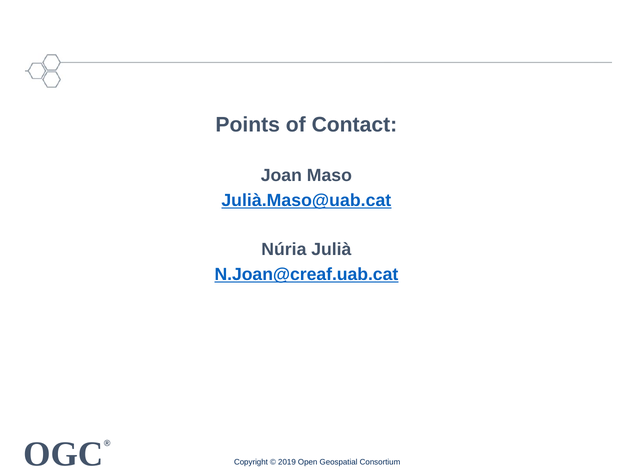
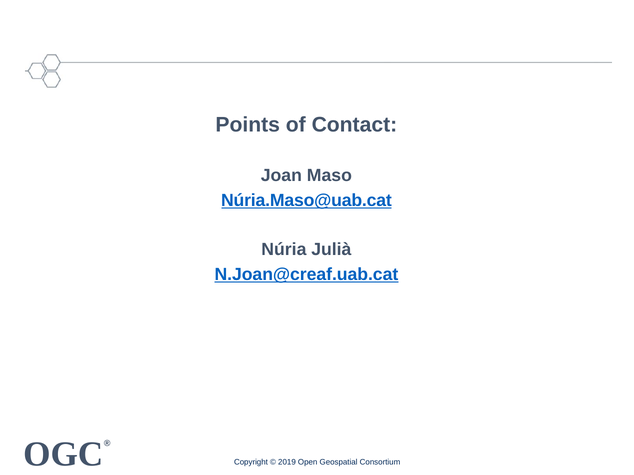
Julià.Maso@uab.cat: Julià.Maso@uab.cat -> Núria.Maso@uab.cat (306, 201)
